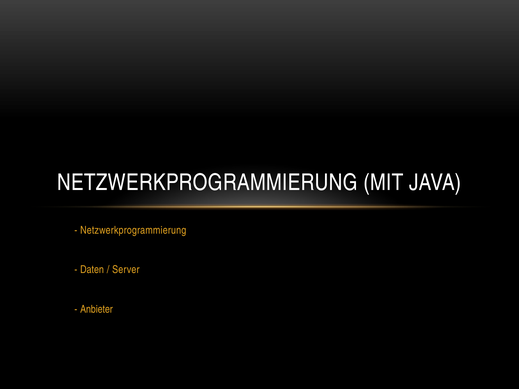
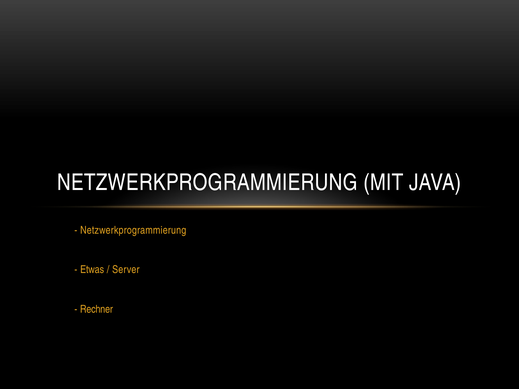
Daten: Daten -> Etwas (92, 270)
Anbieter: Anbieter -> Rechner (96, 309)
